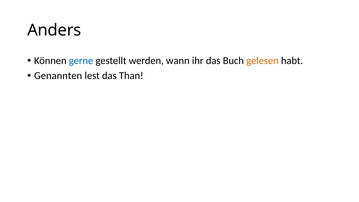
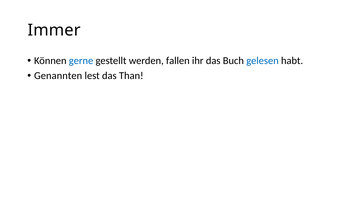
Anders: Anders -> Immer (54, 30)
wann: wann -> fallen (178, 61)
gelesen colour: orange -> blue (262, 61)
